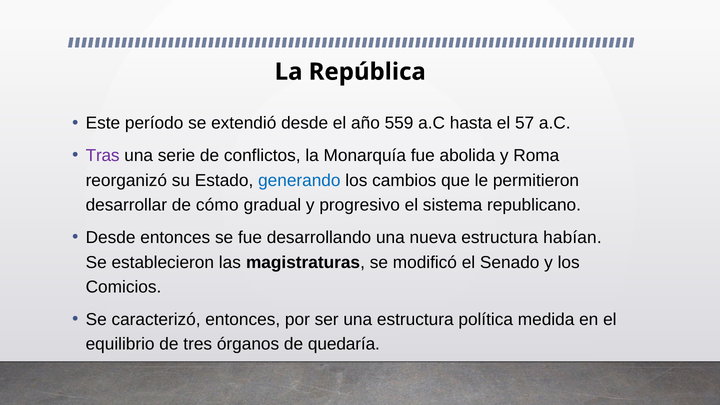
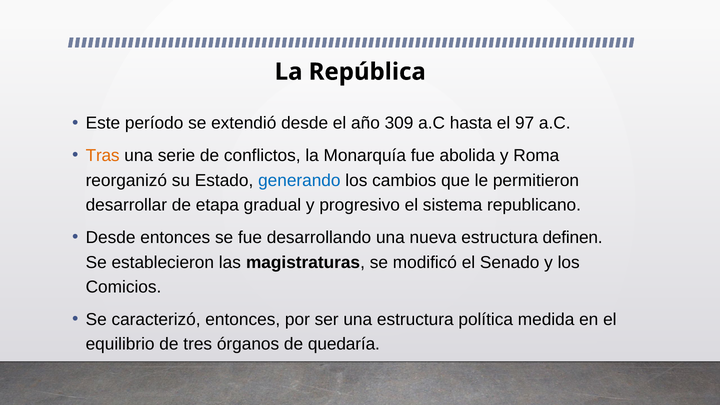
559: 559 -> 309 (399, 123)
57: 57 -> 97 (525, 123)
Tras colour: purple -> orange (103, 156)
cómo: cómo -> etapa (217, 205)
habían: habían -> definen (573, 238)
